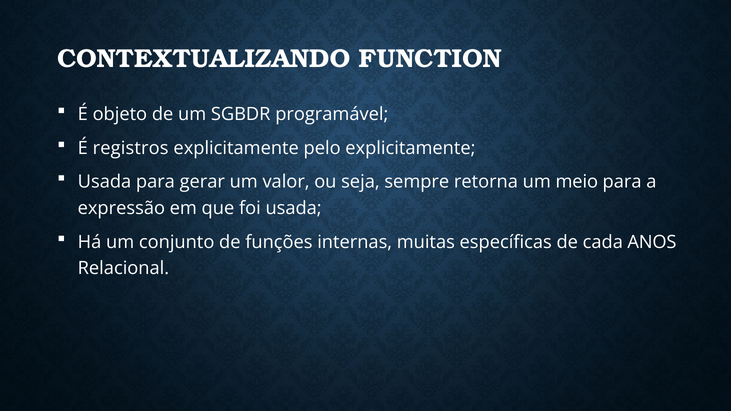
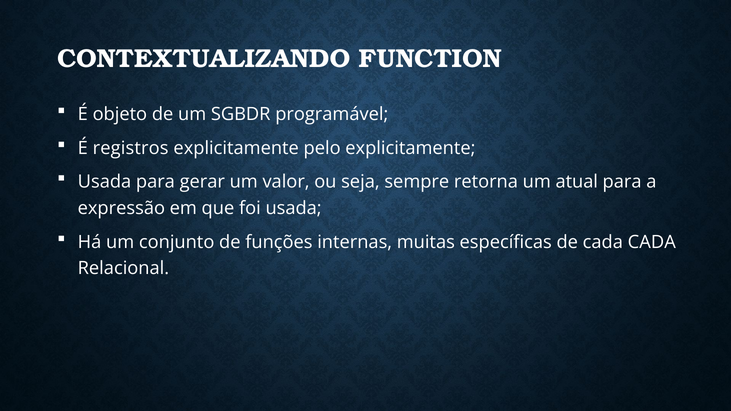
meio: meio -> atual (577, 182)
cada ANOS: ANOS -> CADA (652, 242)
